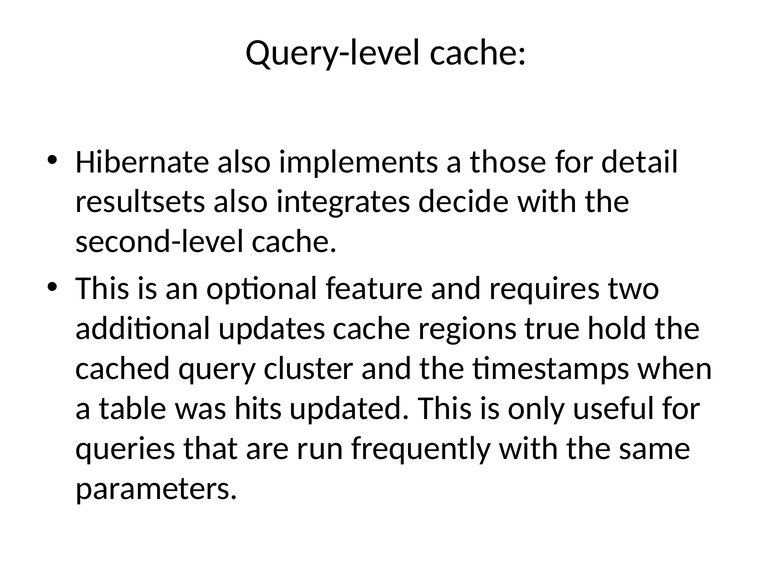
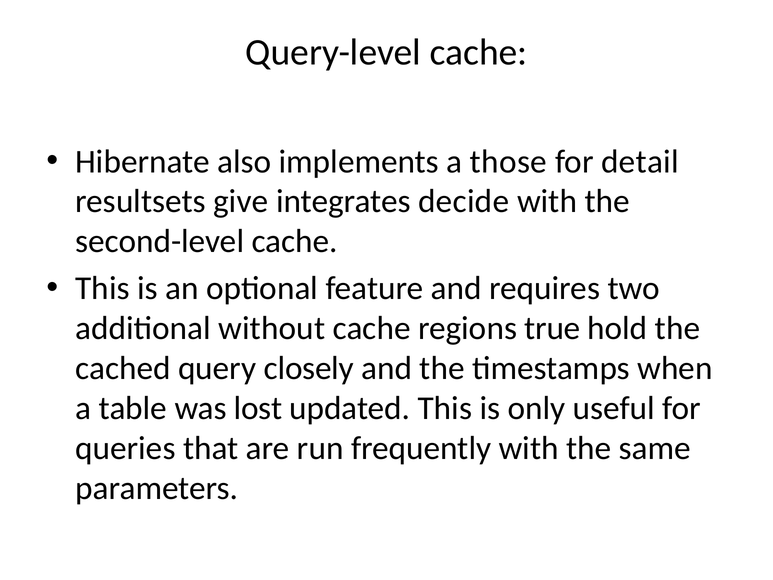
resultsets also: also -> give (241, 201)
updates: updates -> without (272, 328)
cluster: cluster -> closely (309, 368)
hits: hits -> lost (258, 408)
